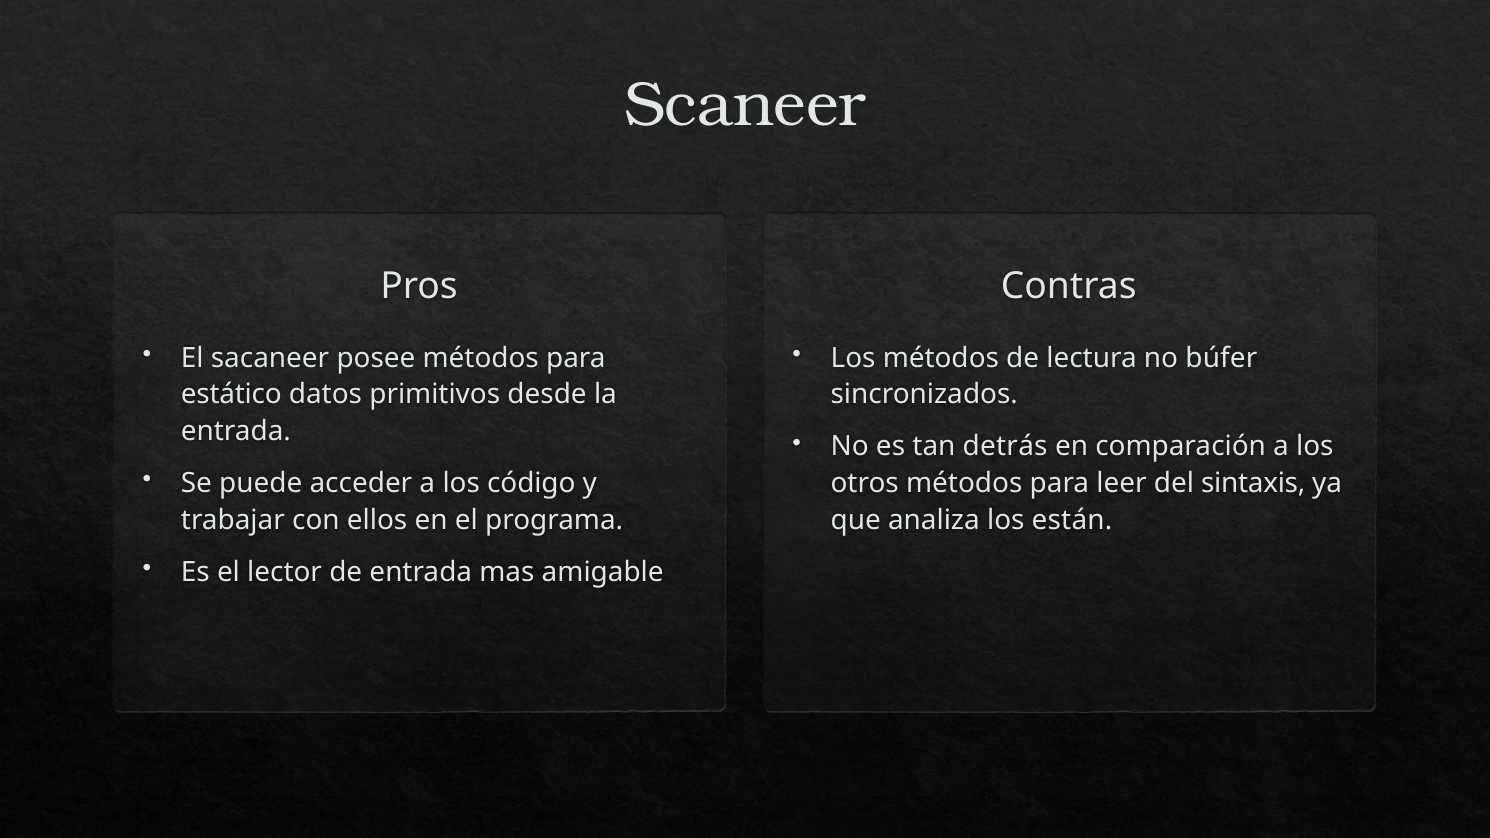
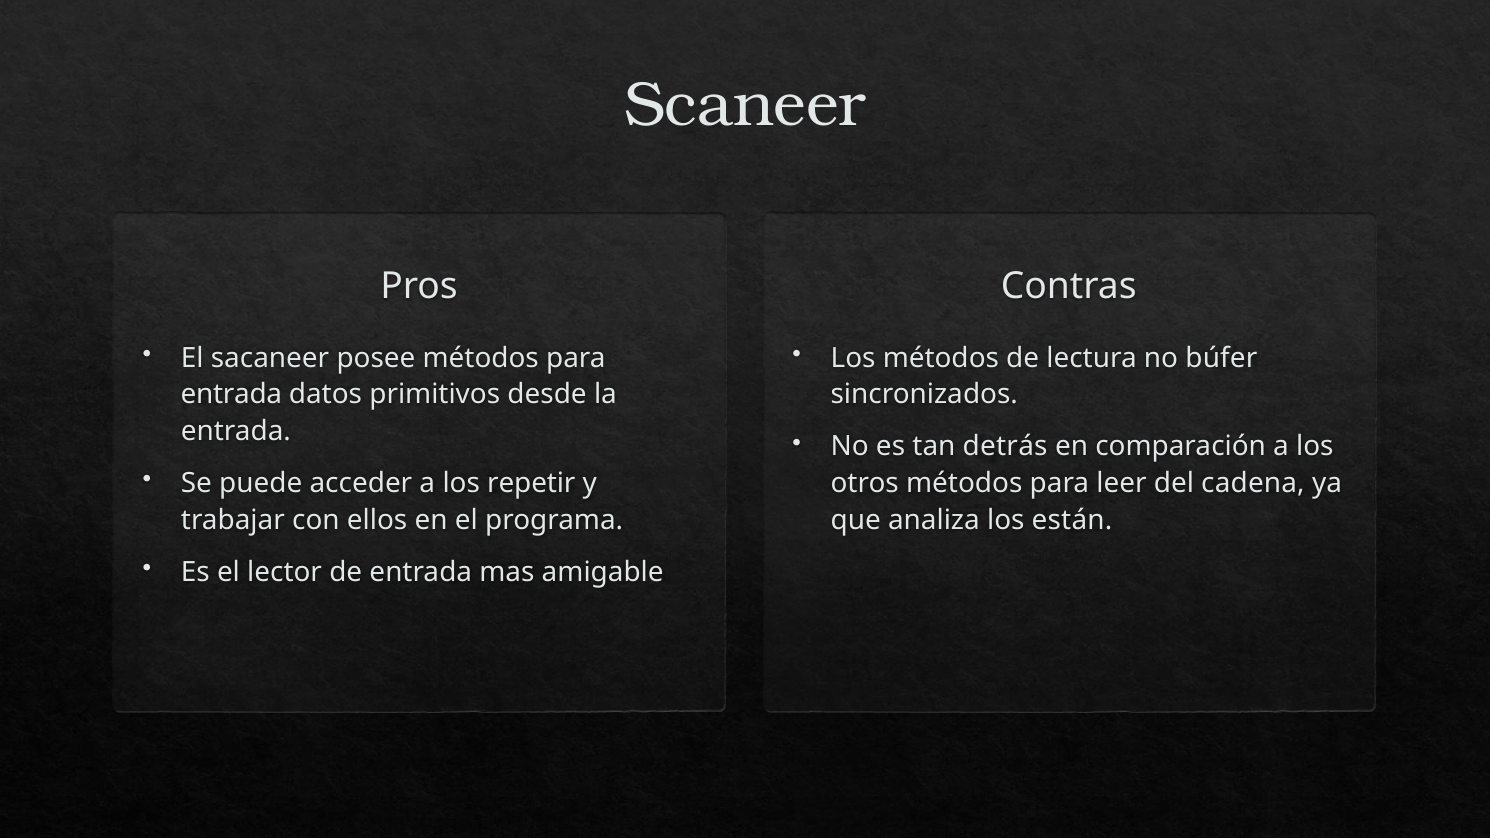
estático: estático -> entrada (231, 395)
código: código -> repetir (531, 483)
sintaxis: sintaxis -> cadena (1253, 483)
